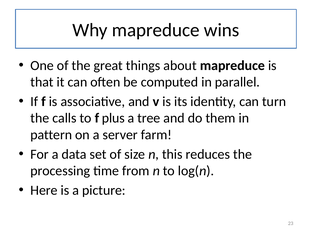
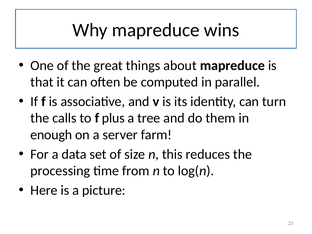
pattern: pattern -> enough (51, 135)
